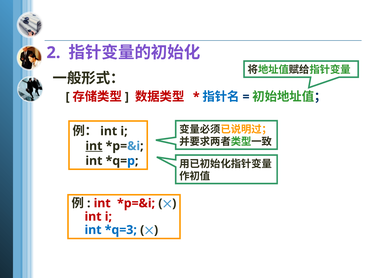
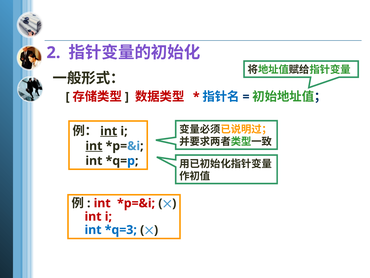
int underline: none -> present (109, 131)
